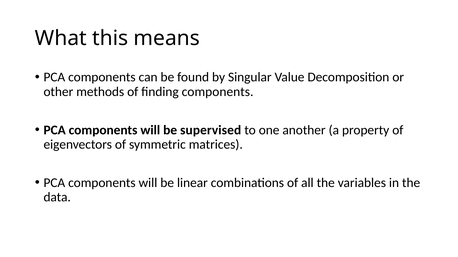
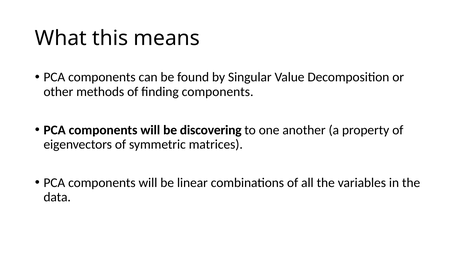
supervised: supervised -> discovering (211, 130)
